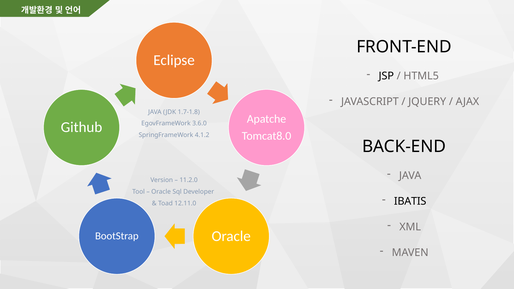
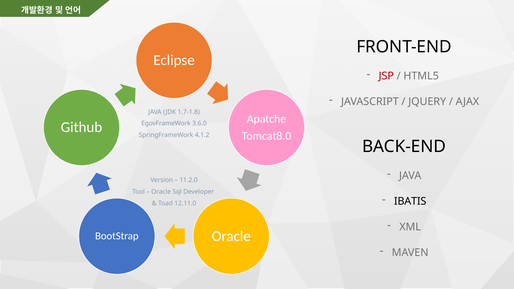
JSP colour: black -> red (386, 76)
